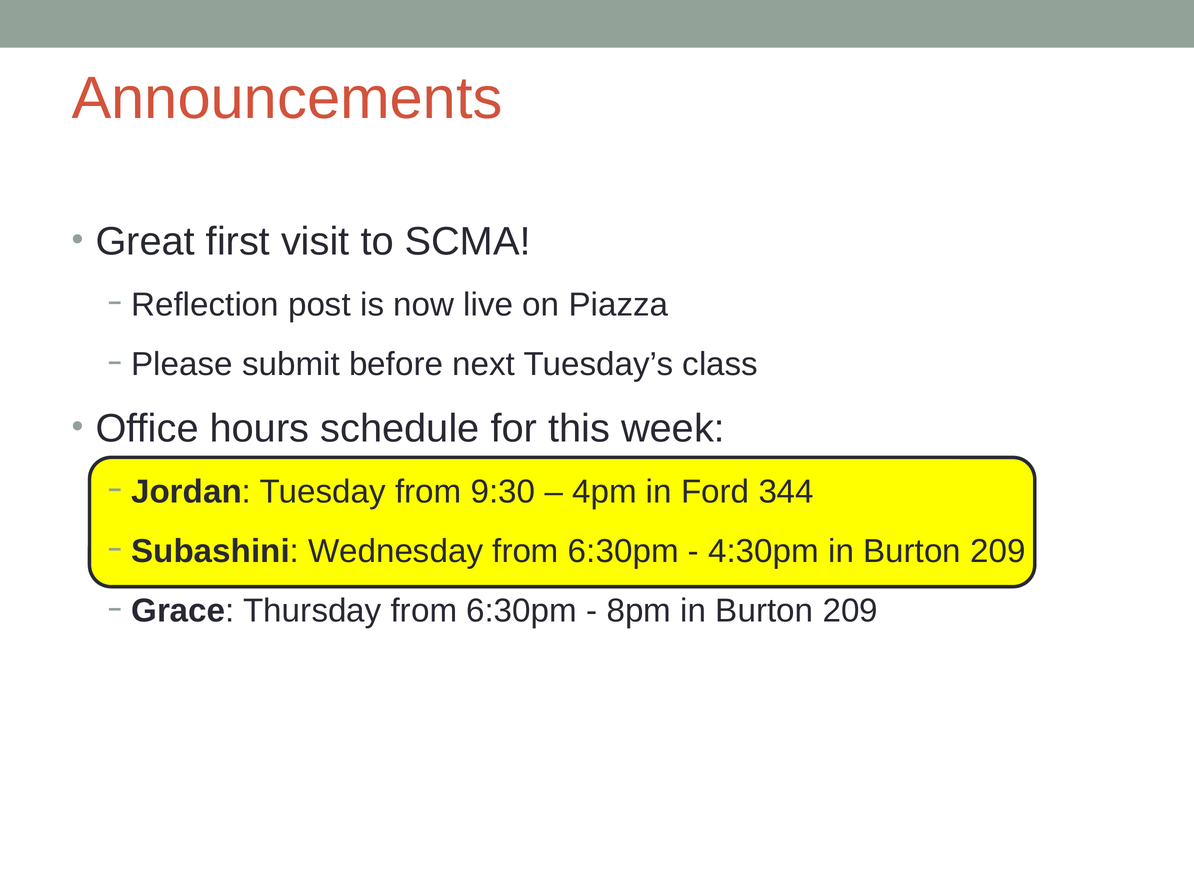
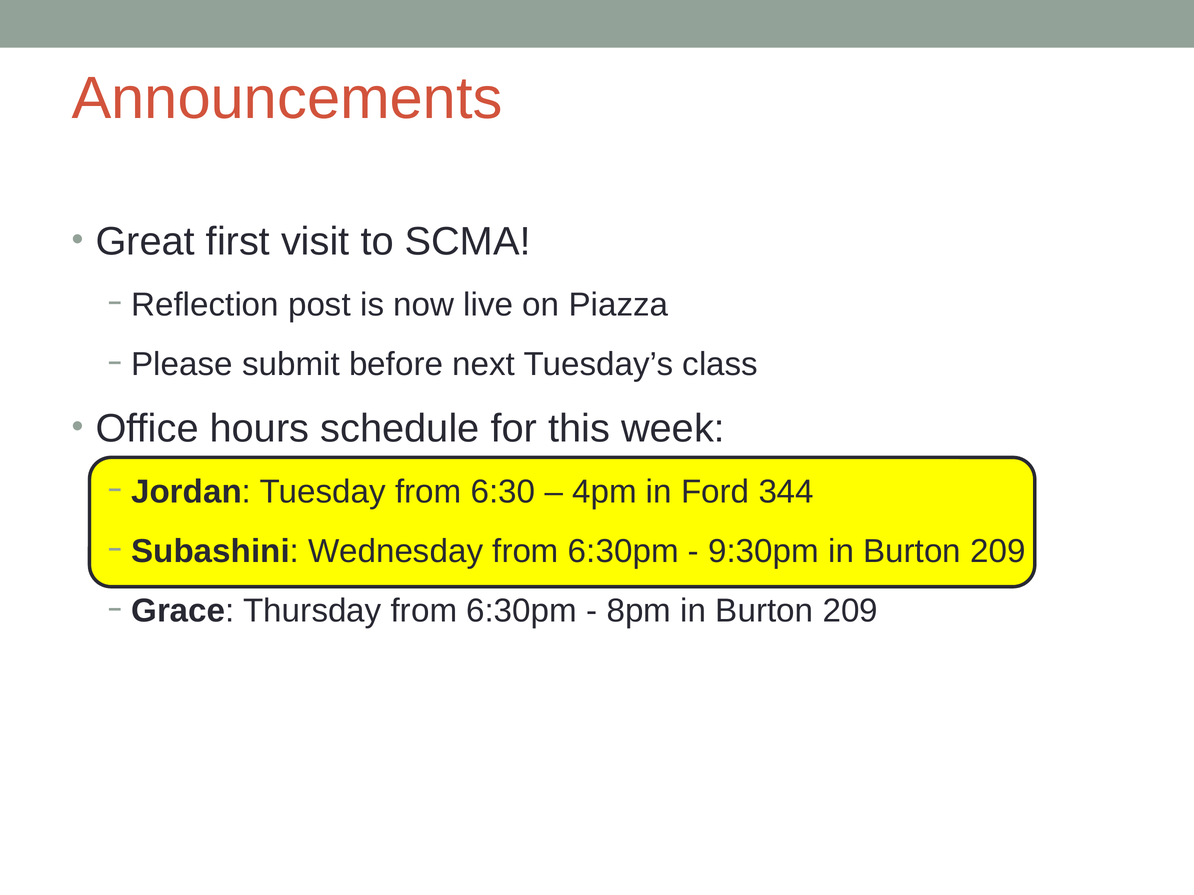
9:30: 9:30 -> 6:30 (503, 492)
4:30pm: 4:30pm -> 9:30pm (763, 552)
